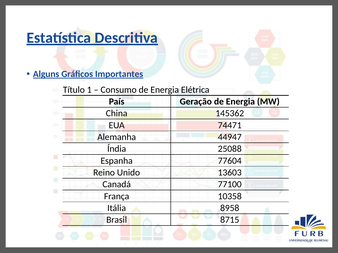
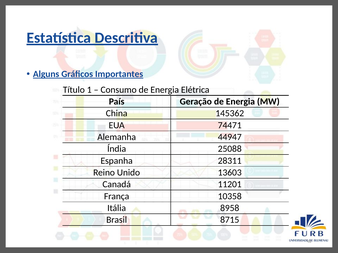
77604: 77604 -> 28311 (230, 161)
77100: 77100 -> 11201 (230, 185)
